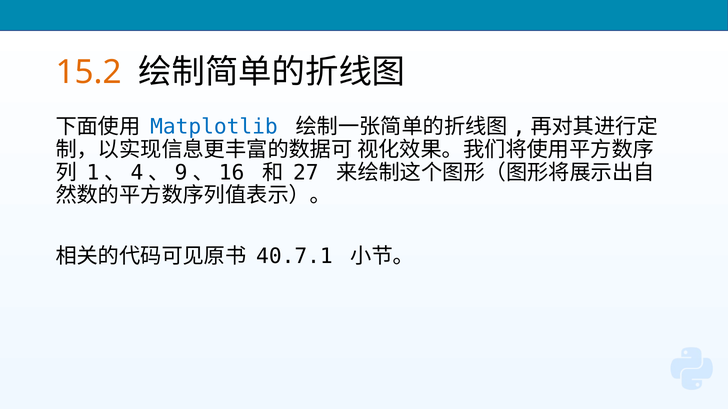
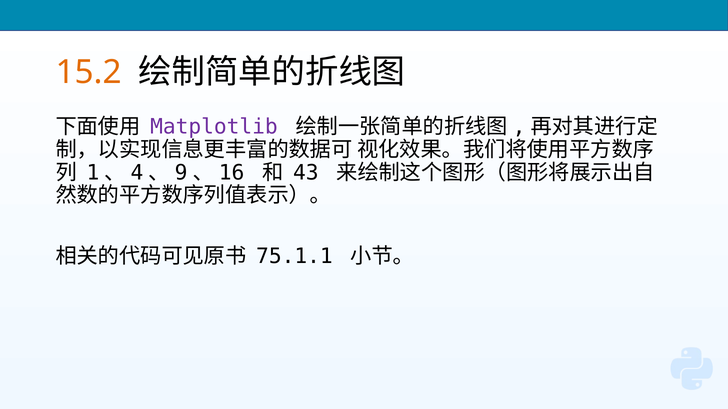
Matplotlib colour: blue -> purple (214, 127)
27: 27 -> 43 (306, 173)
40.7.1: 40.7.1 -> 75.1.1 (294, 257)
